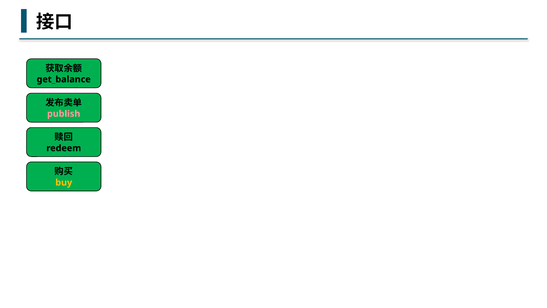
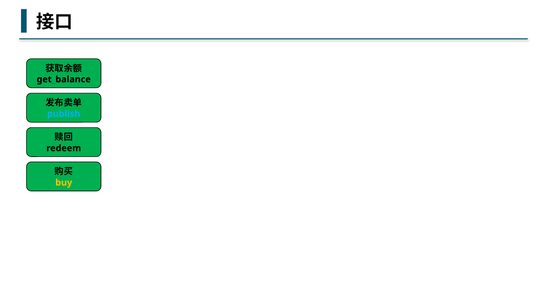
publish colour: pink -> light blue (64, 114)
